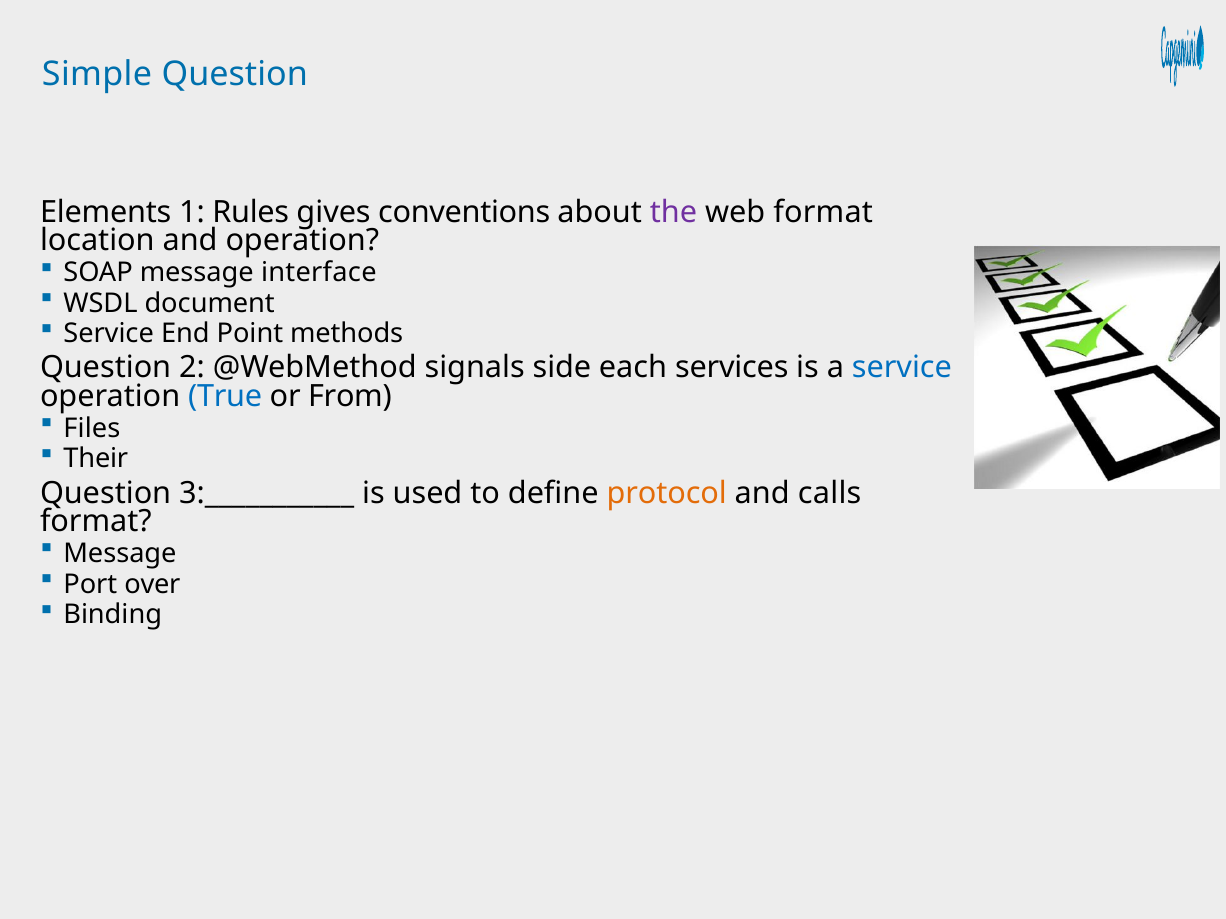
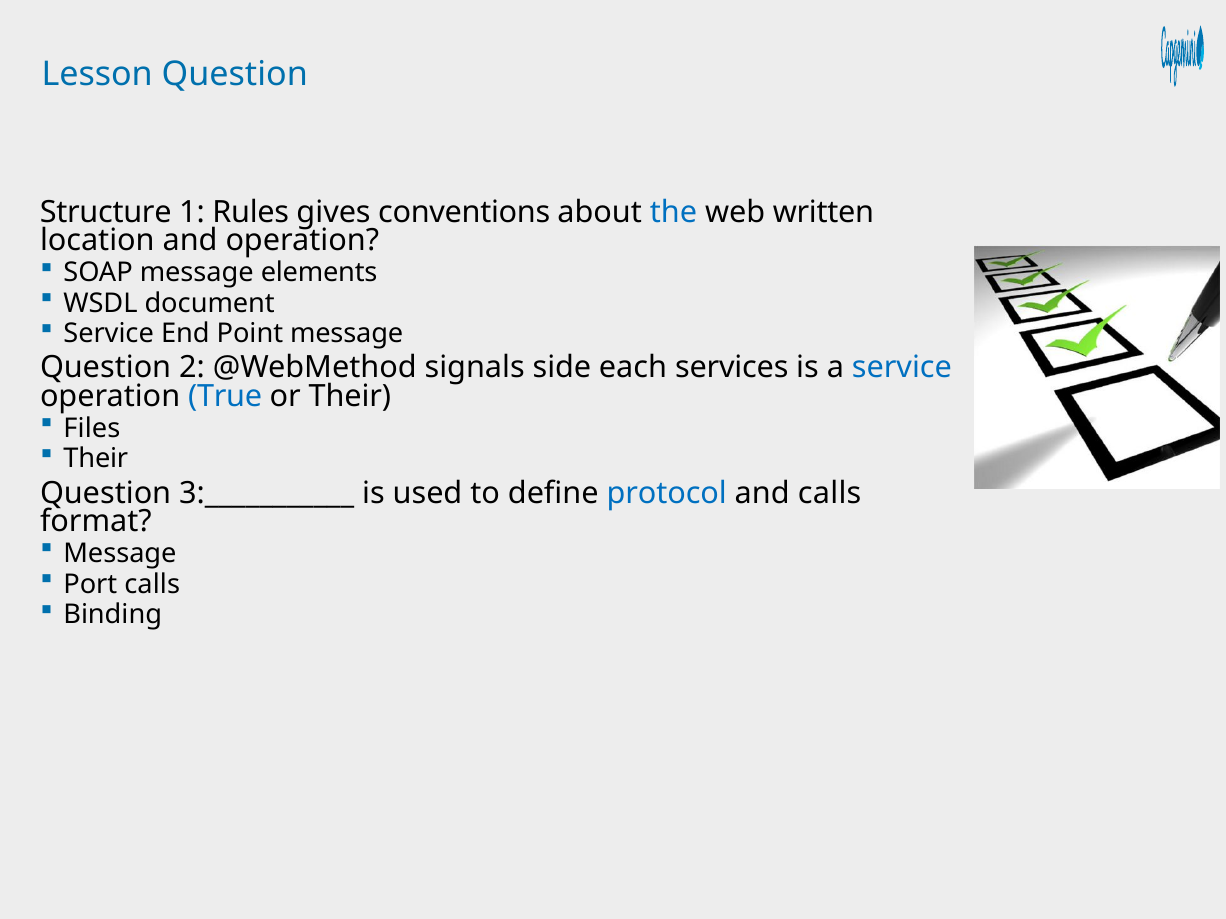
Simple: Simple -> Lesson (97, 74)
Elements: Elements -> Structure (106, 212)
the colour: purple -> blue (674, 212)
web format: format -> written (823, 212)
interface: interface -> elements (319, 273)
Point methods: methods -> message (347, 334)
or From: From -> Their (350, 396)
protocol colour: orange -> blue (667, 493)
Port over: over -> calls (152, 584)
